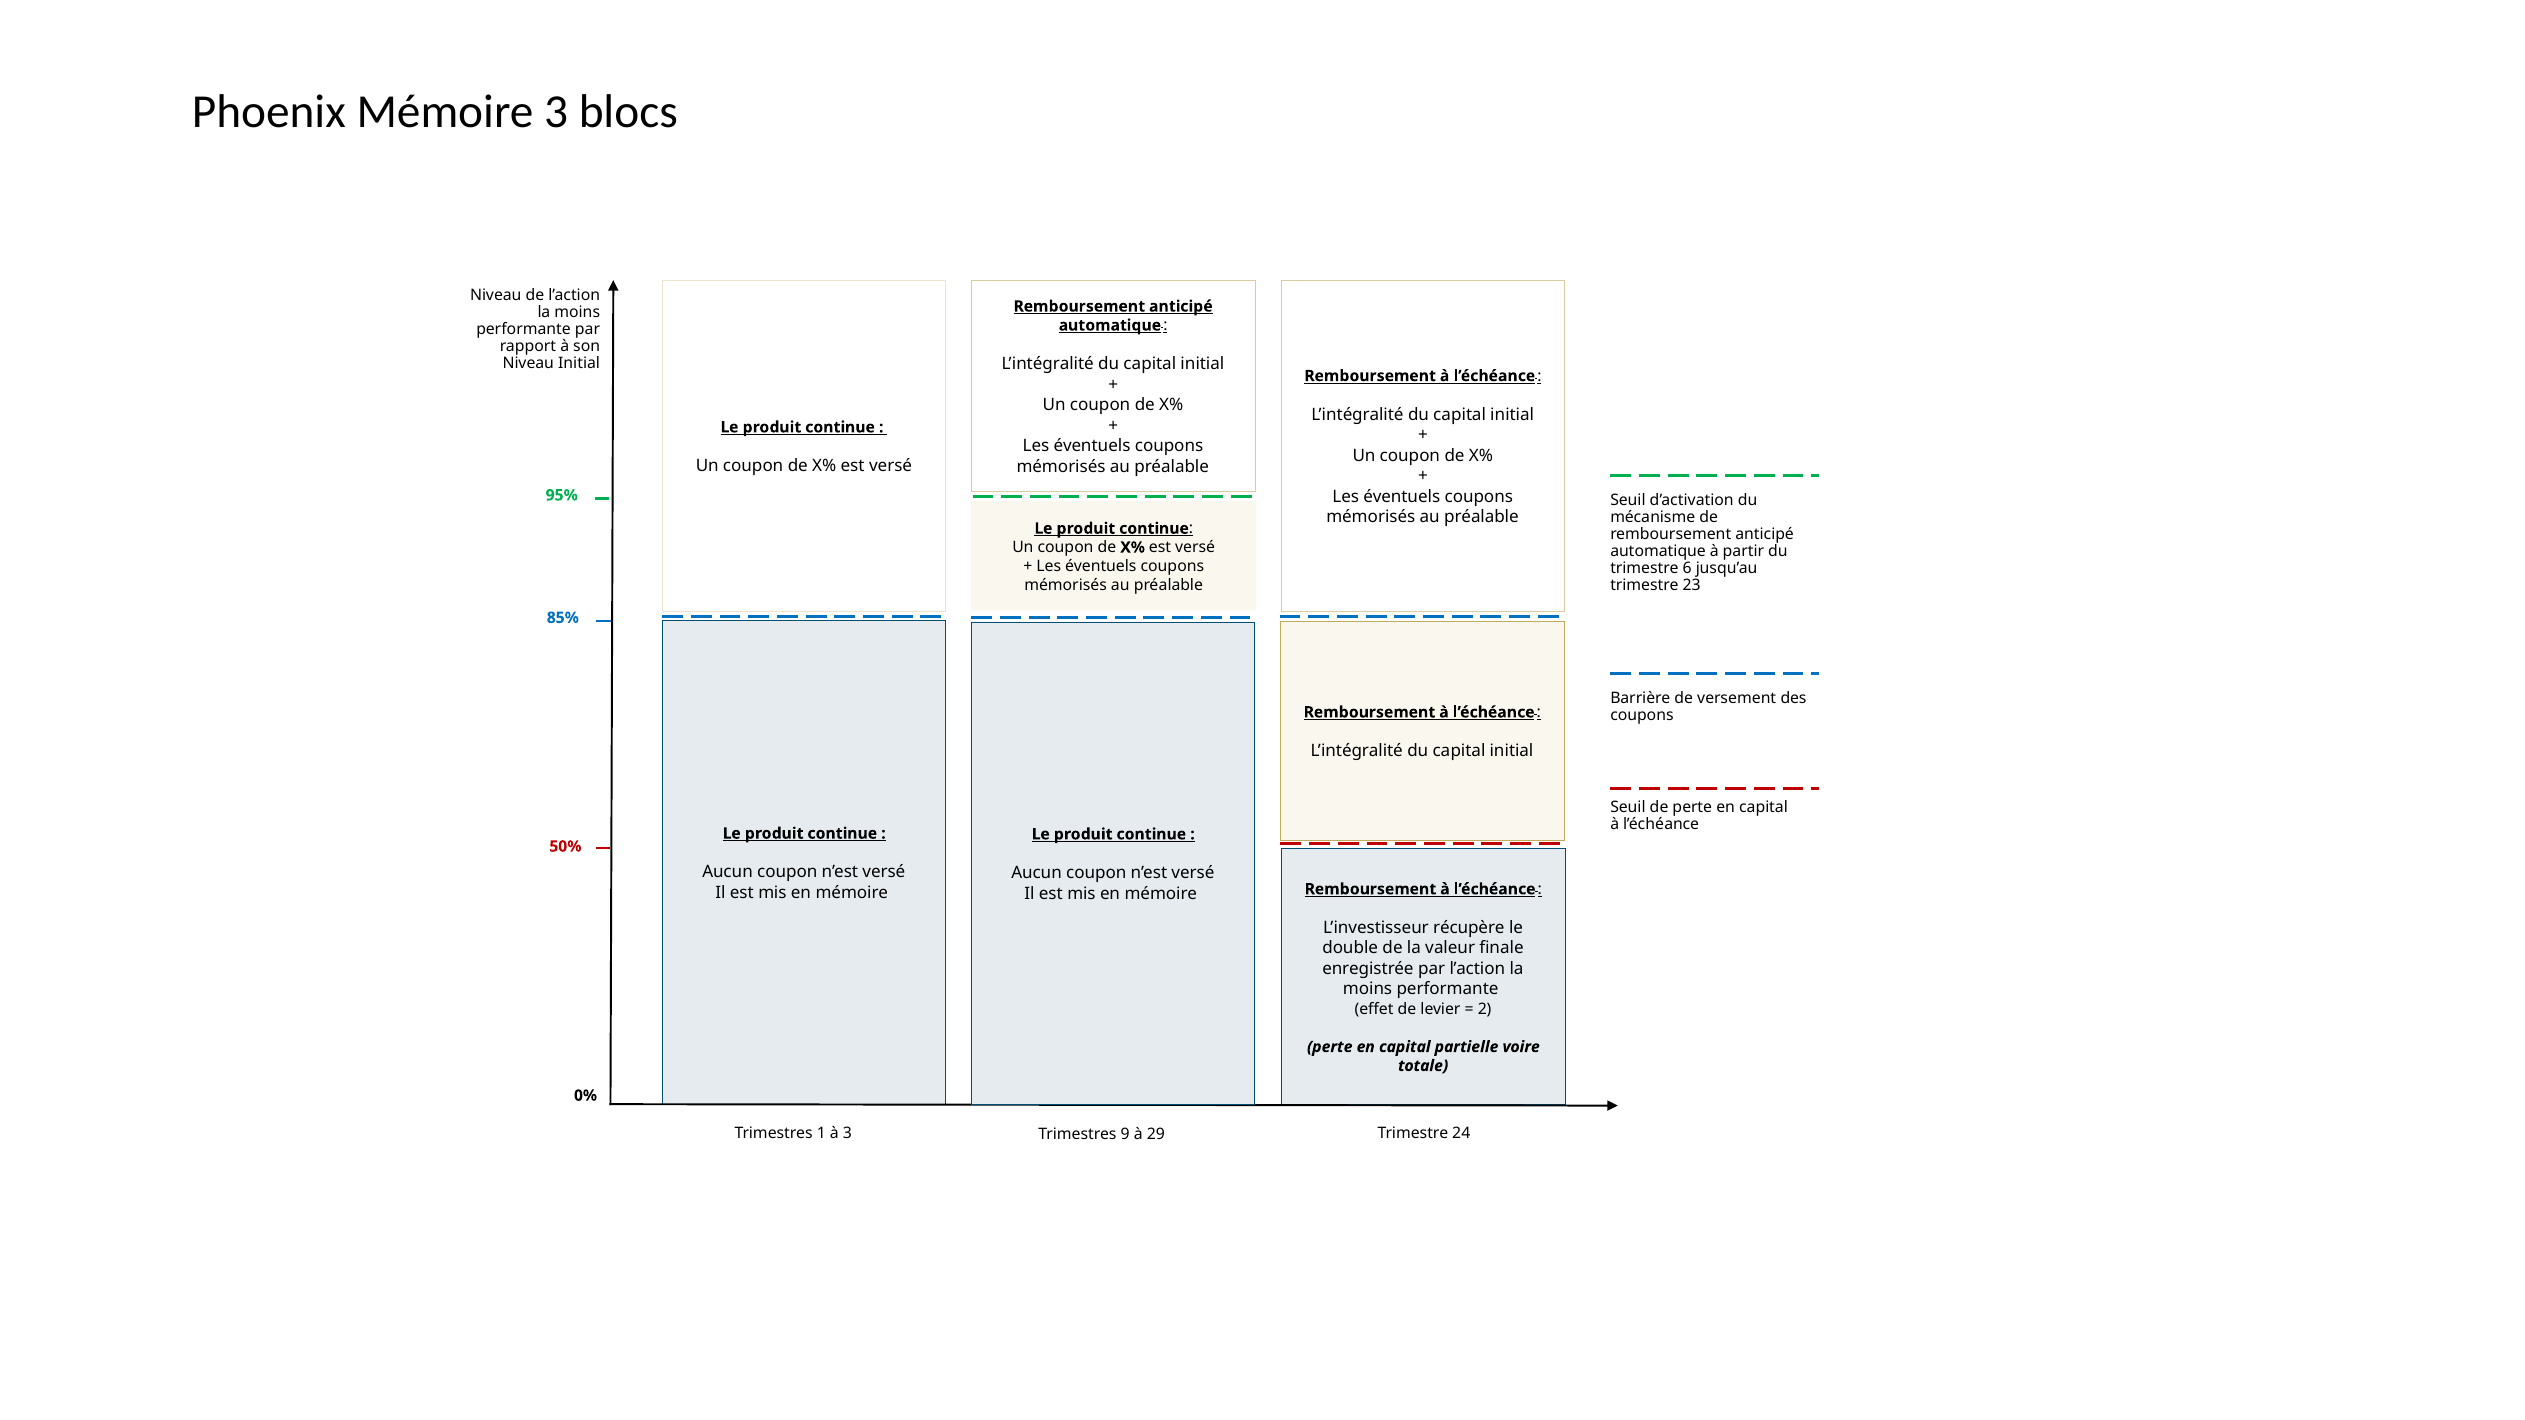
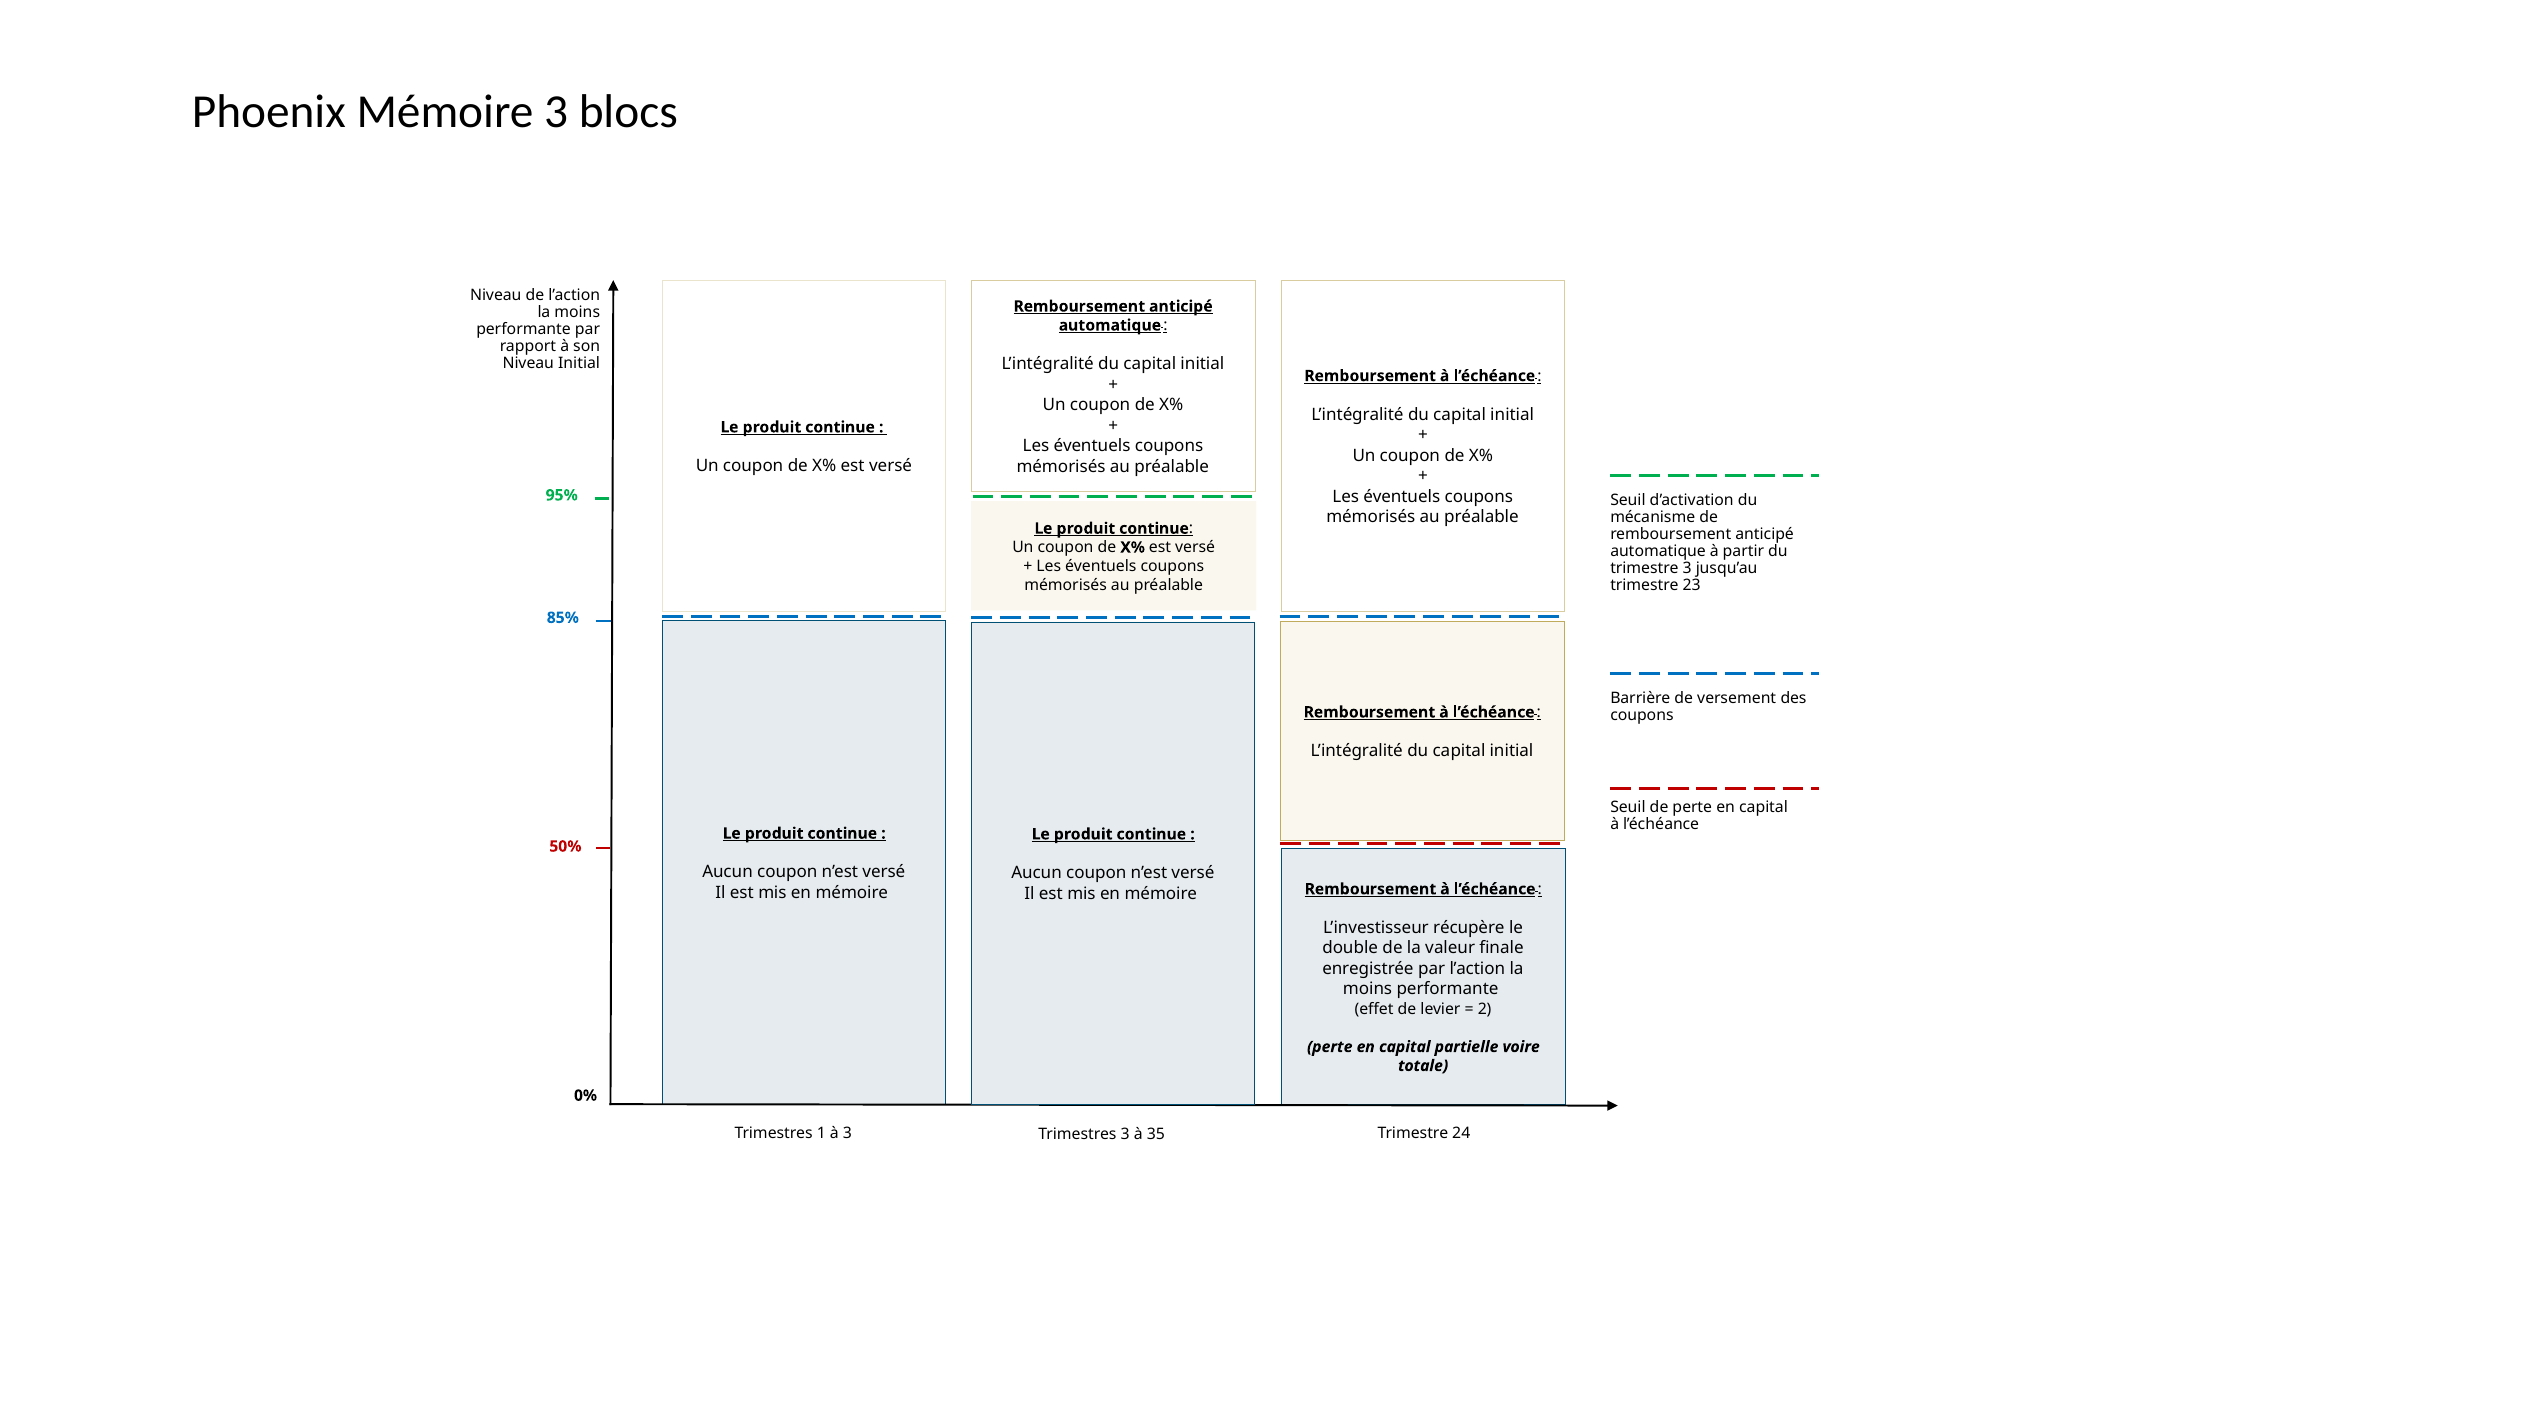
trimestre 6: 6 -> 3 (1687, 568)
Trimestres 9: 9 -> 3 (1125, 1134)
29: 29 -> 35 (1156, 1134)
